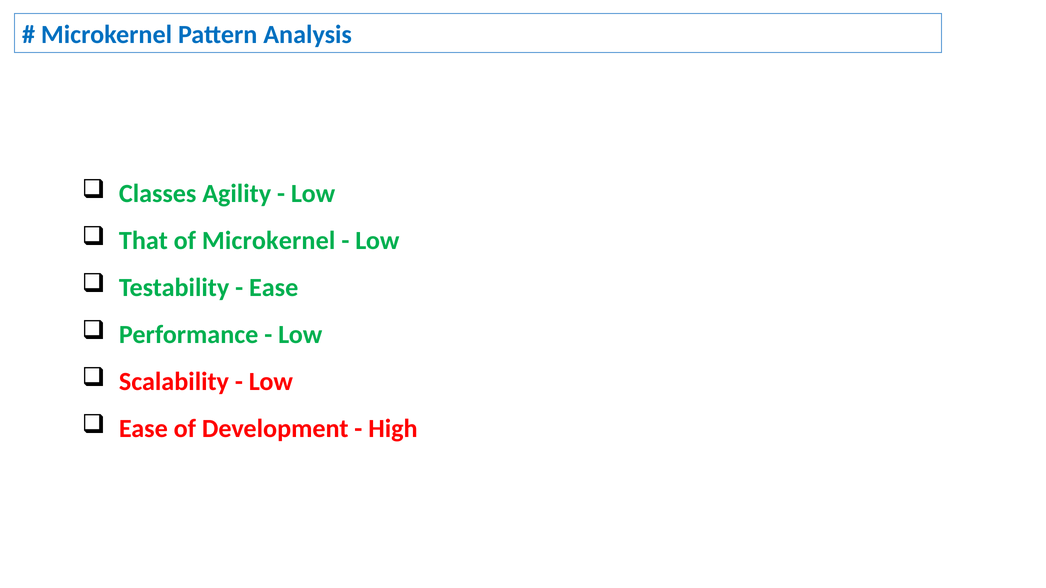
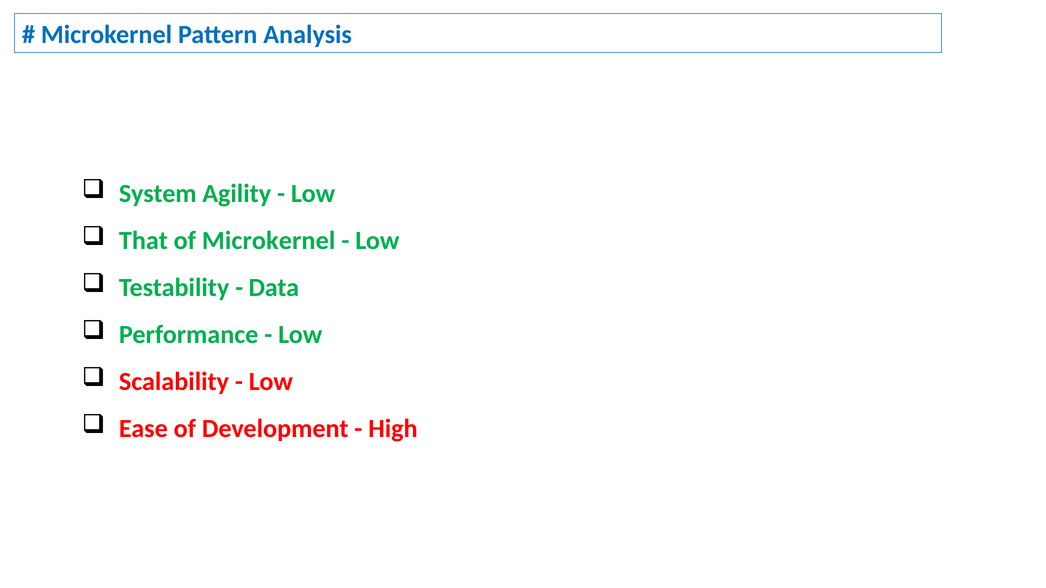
Classes: Classes -> System (158, 194)
Ease: Ease -> Data (274, 288)
